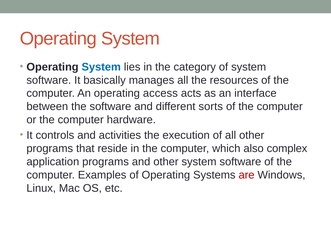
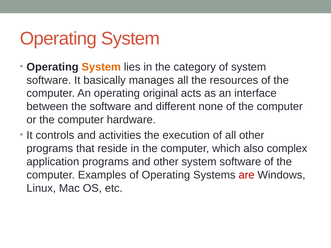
System colour: blue -> orange (101, 67)
access: access -> original (160, 93)
sorts: sorts -> none (211, 107)
